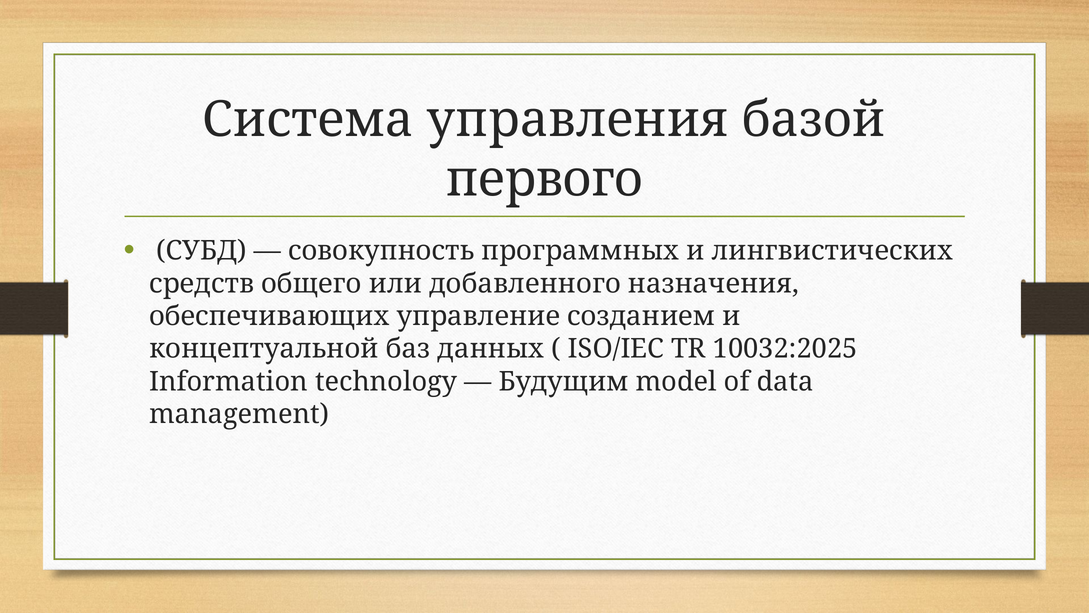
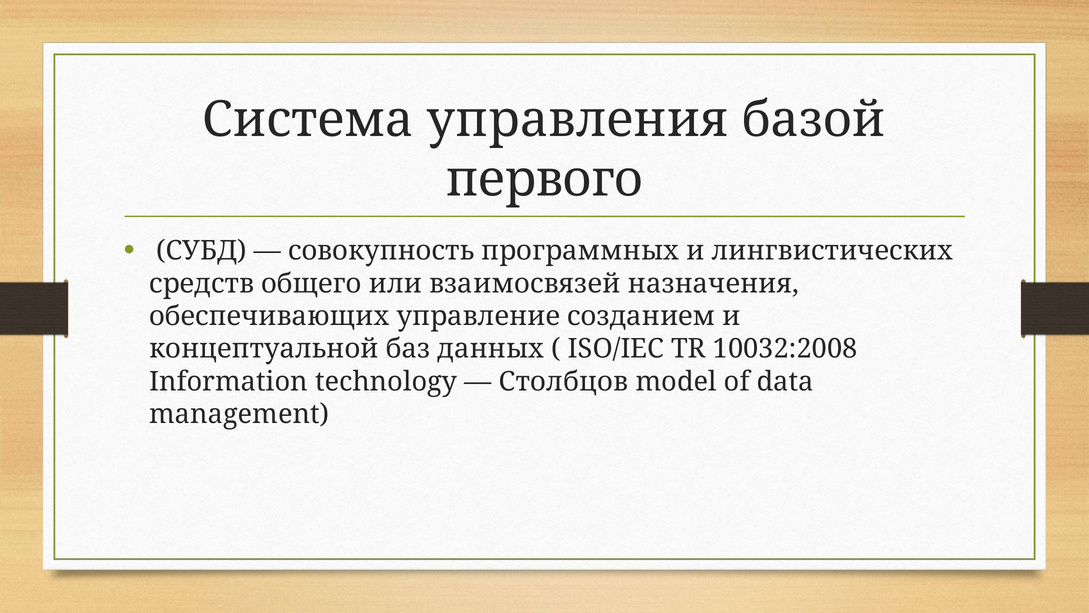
добавленного: добавленного -> взаимосвязей (525, 283)
10032:2025: 10032:2025 -> 10032:2008 (785, 349)
Будущим: Будущим -> Столбцов (564, 381)
